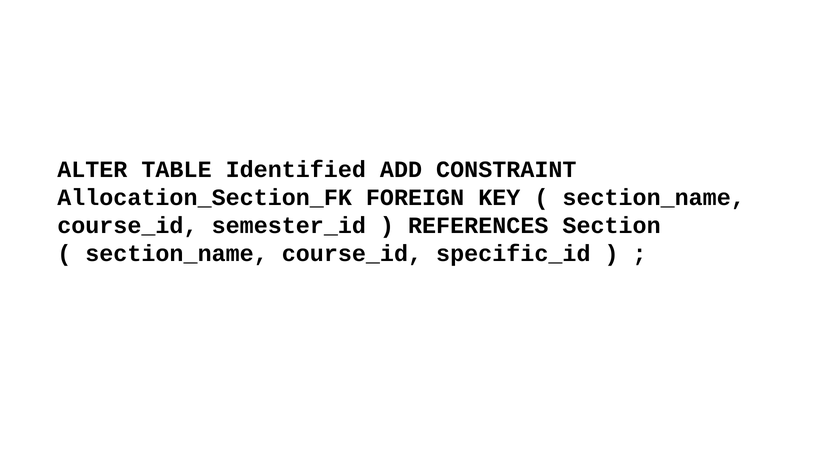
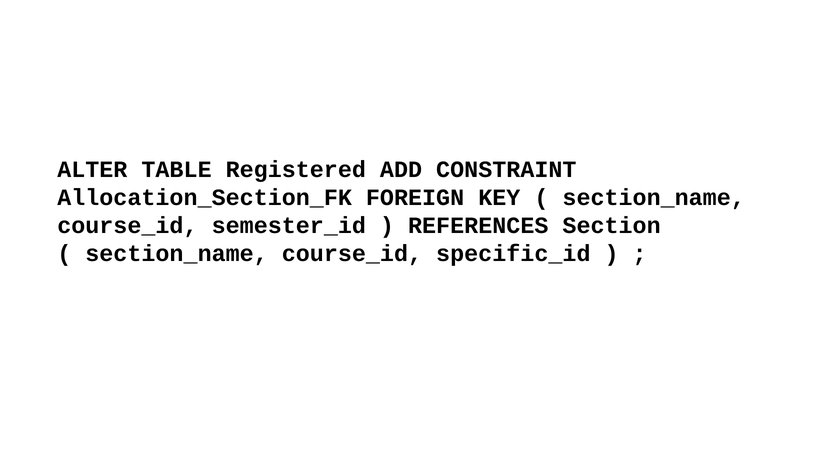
Identified: Identified -> Registered (296, 169)
